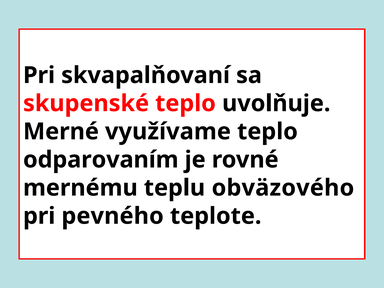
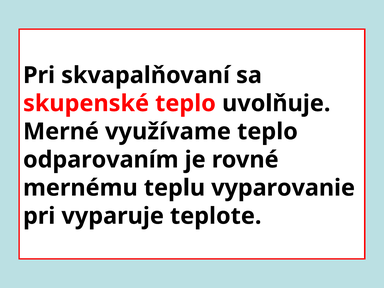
obväzového: obväzového -> vyparovanie (283, 188)
pevného: pevného -> vyparuje (113, 216)
